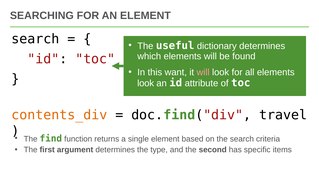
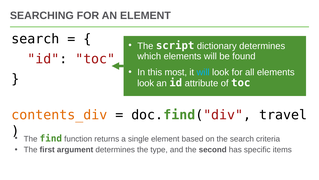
useful: useful -> script (175, 45)
want: want -> most (176, 72)
will colour: pink -> light blue (203, 72)
